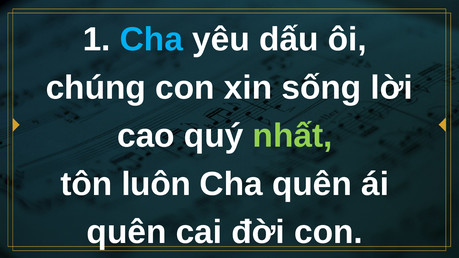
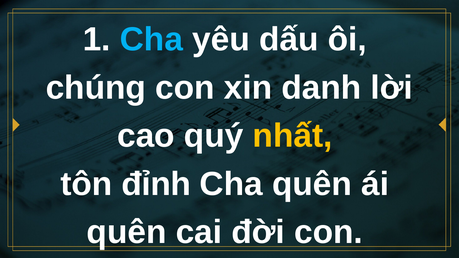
sống: sống -> danh (321, 88)
nhất colour: light green -> yellow (293, 136)
luôn: luôn -> đỉnh (156, 184)
